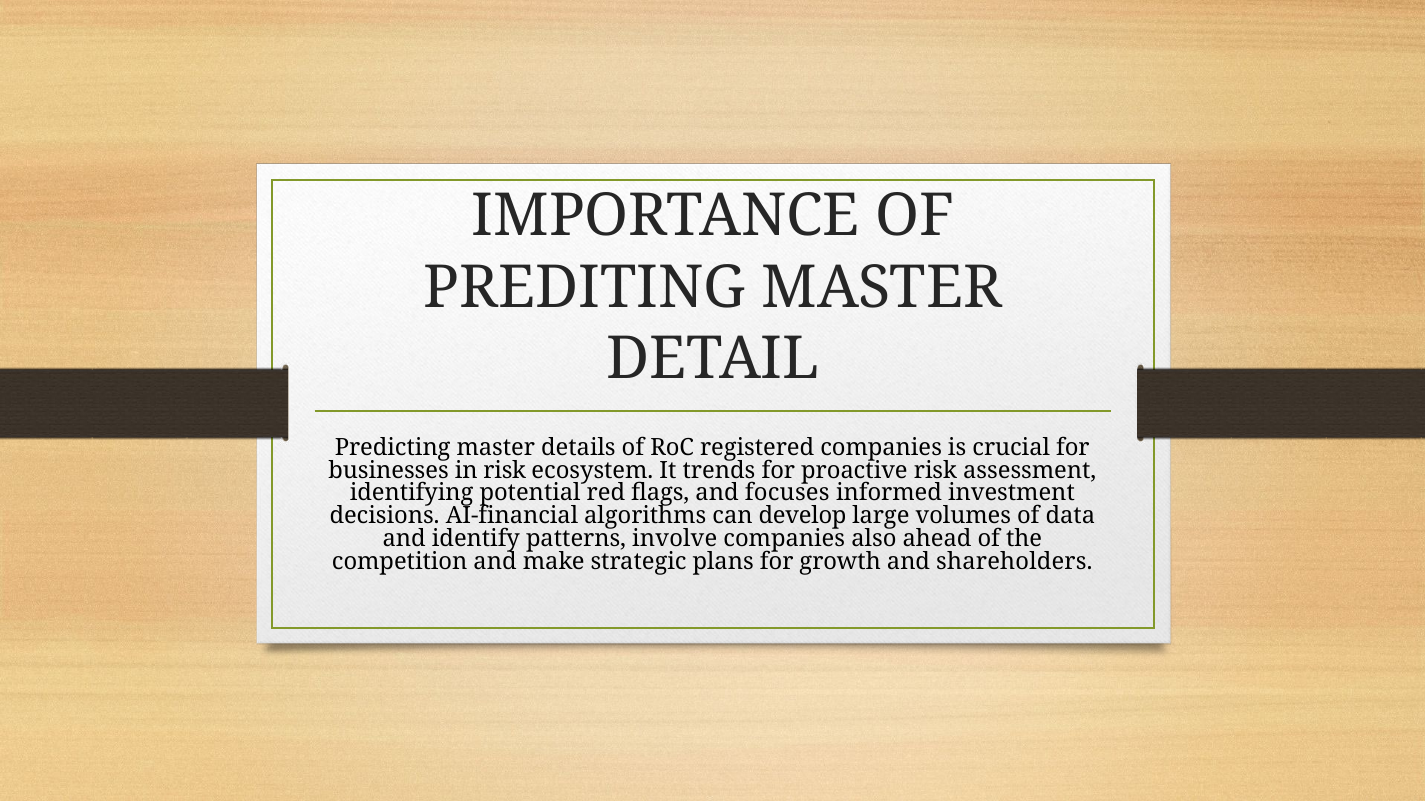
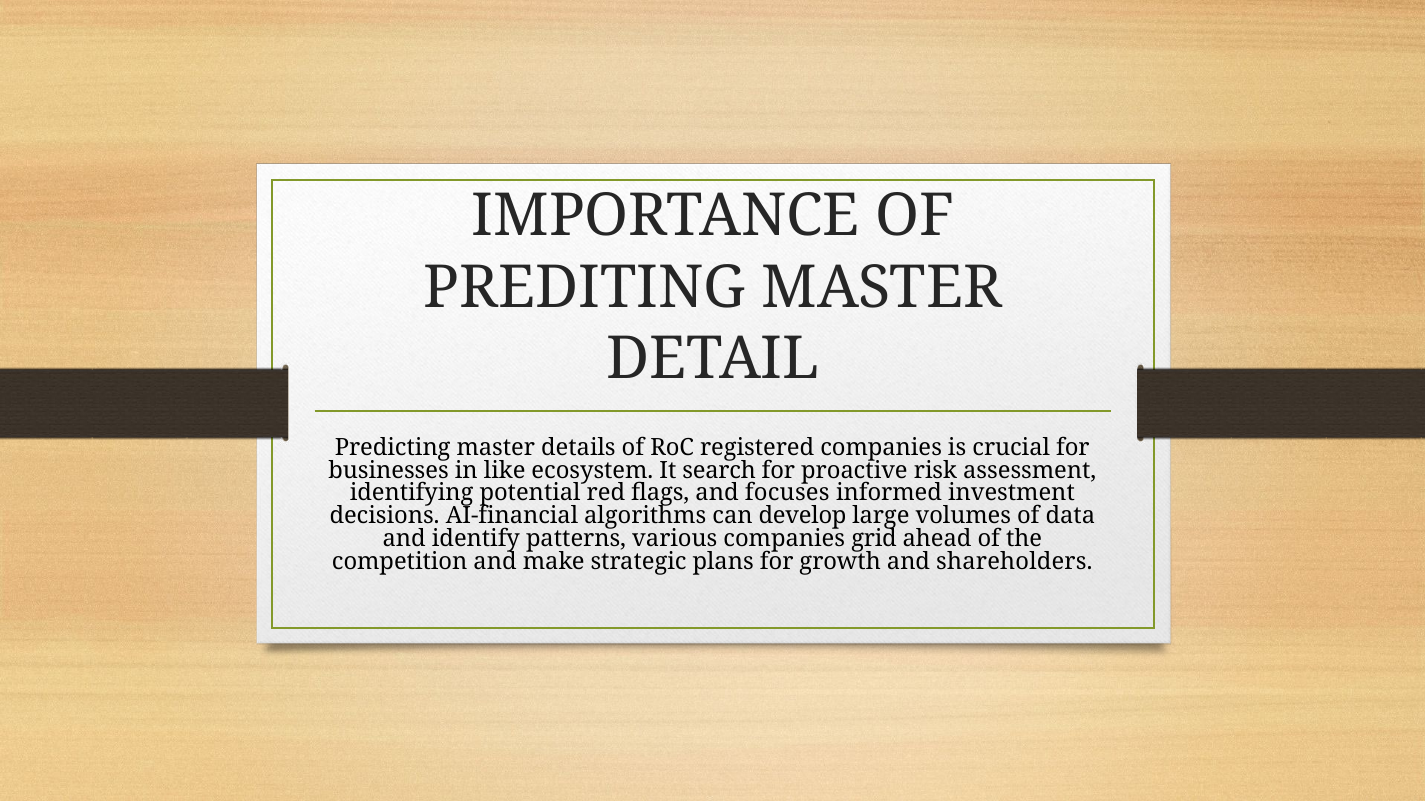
in risk: risk -> like (505, 471)
trends: trends -> search (719, 471)
involve: involve -> various (675, 539)
also: also -> grid (874, 539)
